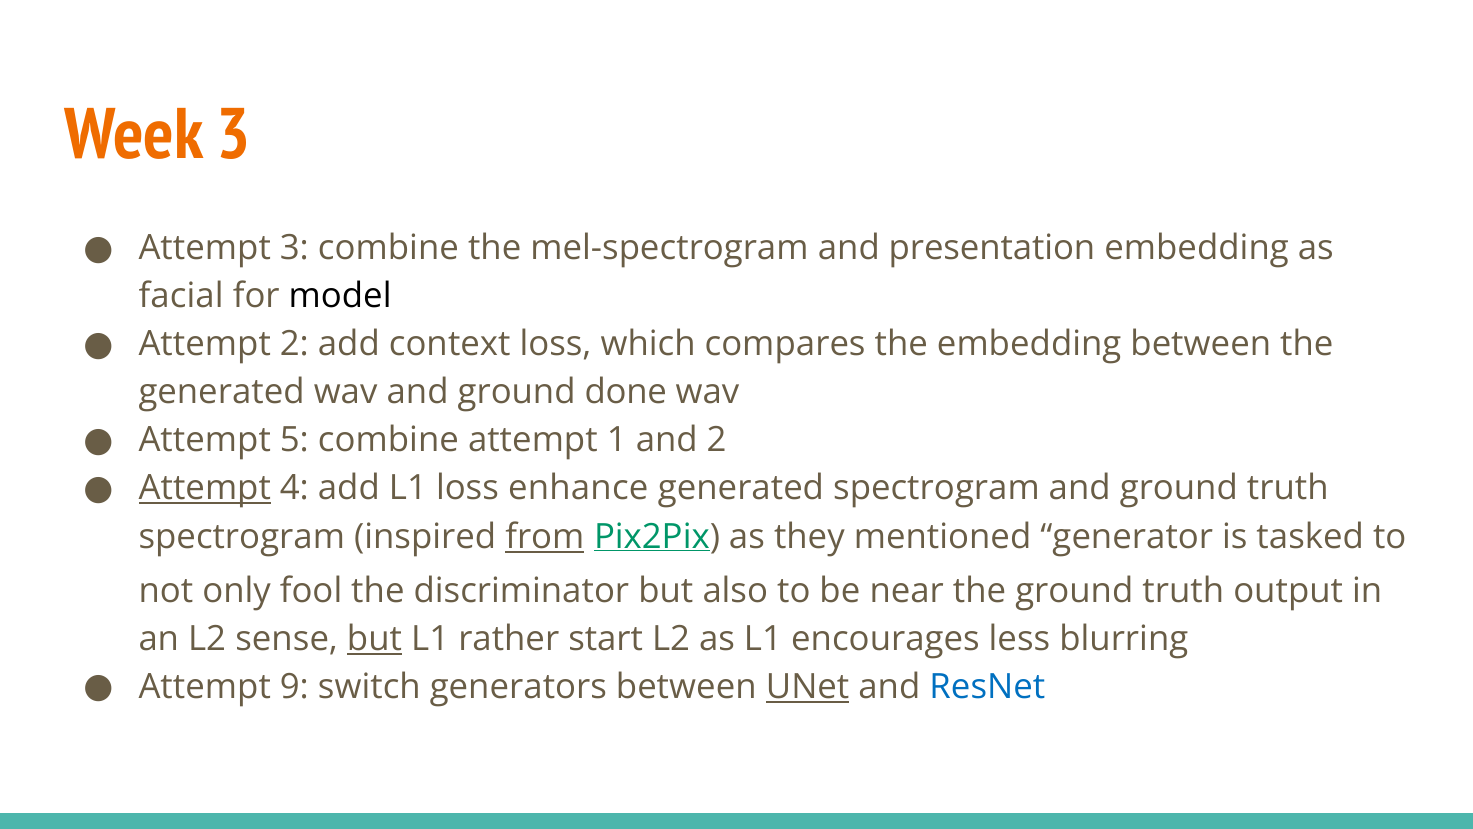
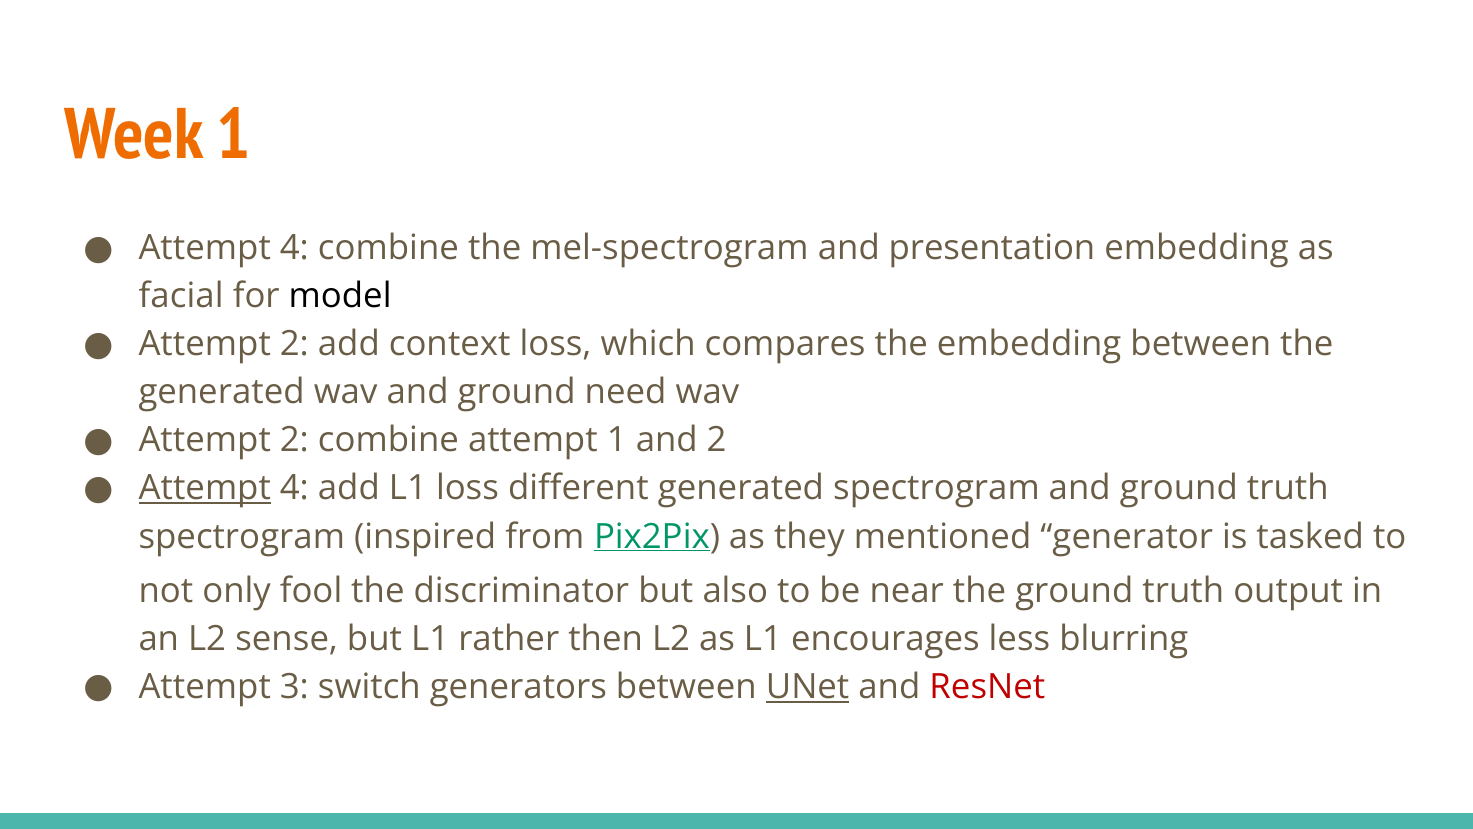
Week 3: 3 -> 1 (234, 134)
3: 3 -> 4 (294, 248)
done: done -> need (626, 392)
5: 5 -> 2 (294, 440)
enhance: enhance -> different (578, 488)
from underline: present -> none (545, 537)
but underline: present -> none (375, 639)
start: start -> then (606, 639)
9: 9 -> 3 (294, 687)
ResNet colour: blue -> red (987, 687)
